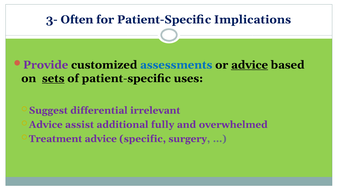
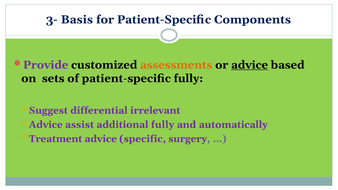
Often: Often -> Basis (77, 20)
Implications: Implications -> Components (252, 20)
assessments colour: blue -> orange (176, 65)
sets underline: present -> none (53, 78)
patient-specific uses: uses -> fully (188, 78)
overwhelmed: overwhelmed -> automatically (233, 125)
